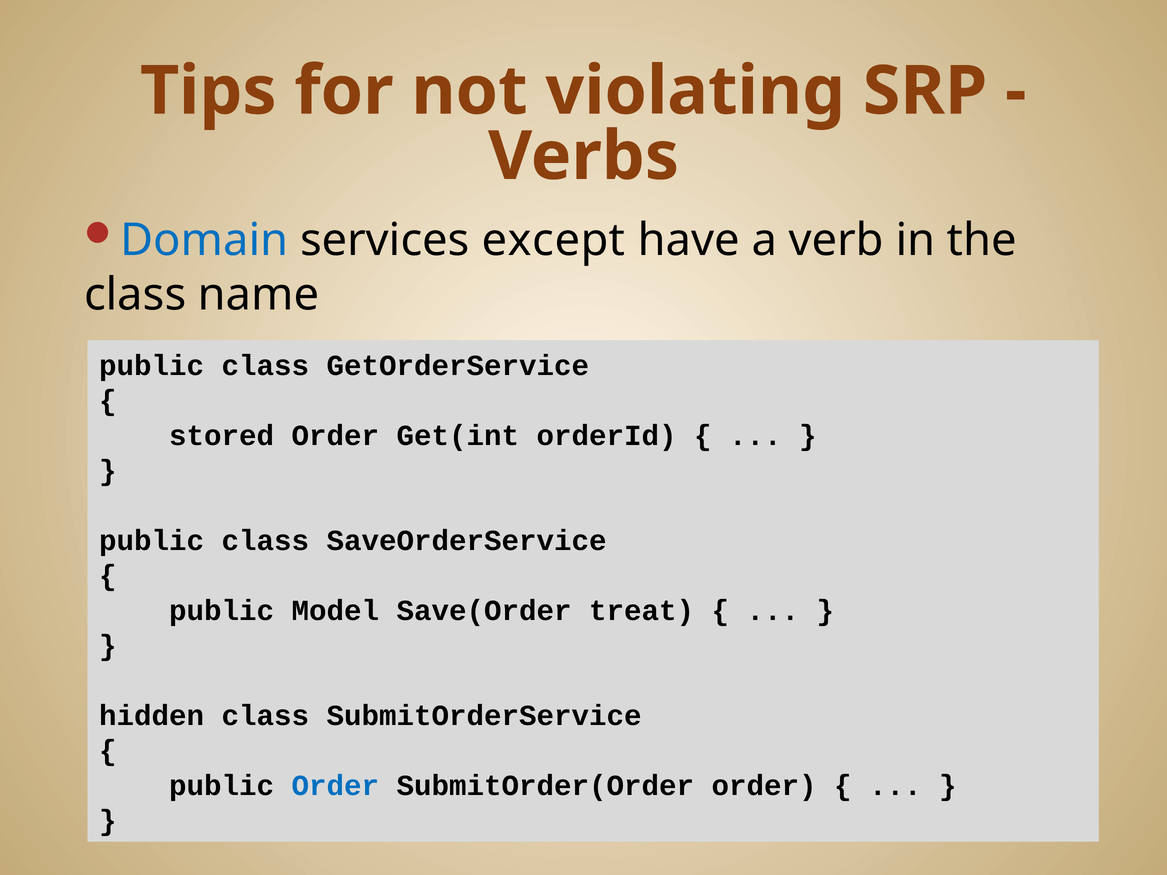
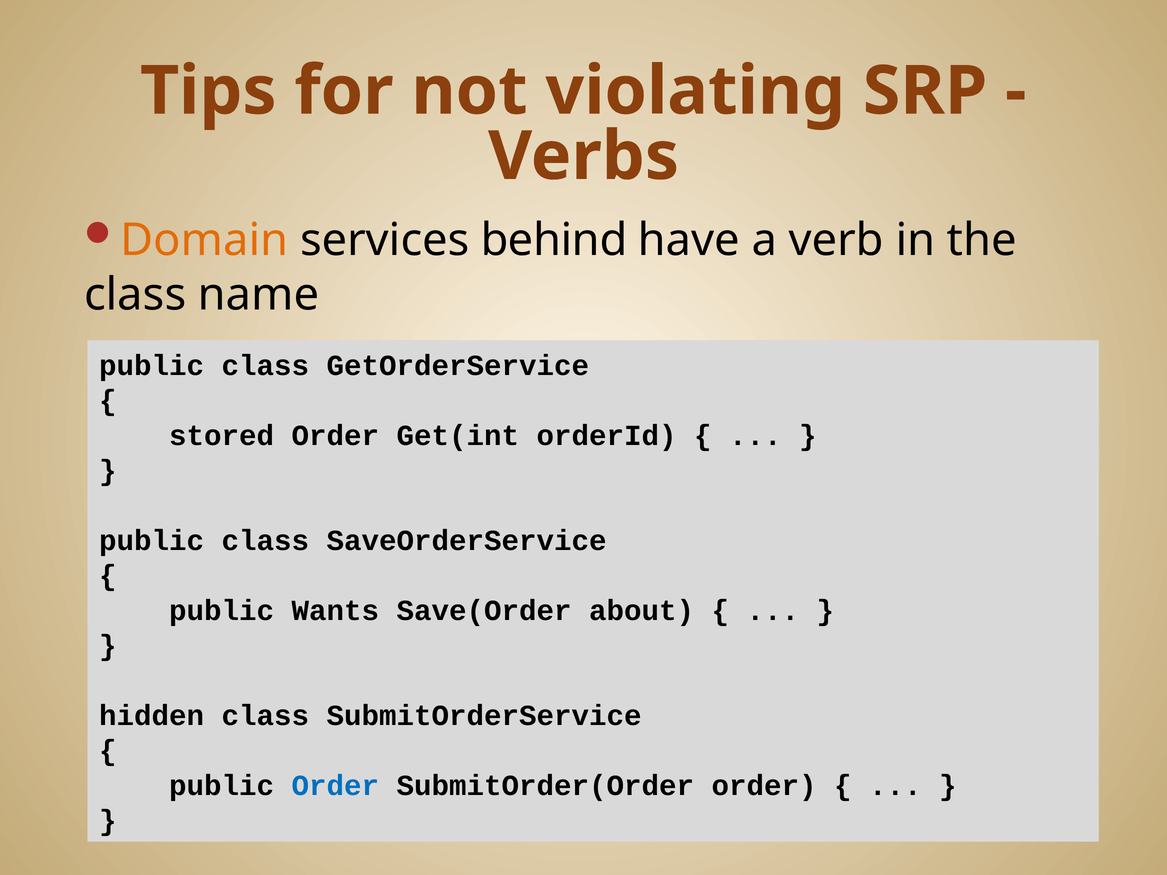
Domain colour: blue -> orange (204, 240)
except: except -> behind (554, 240)
Model: Model -> Wants (335, 611)
treat: treat -> about (642, 611)
